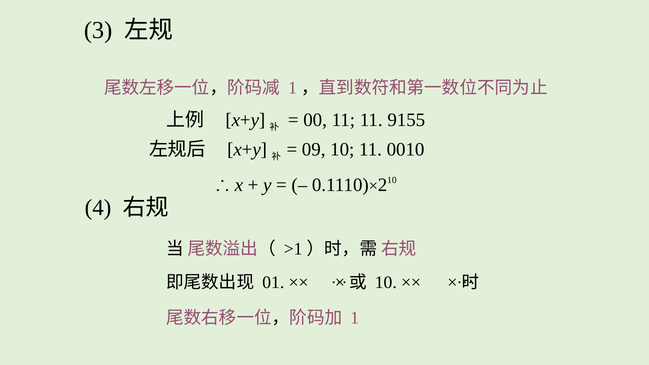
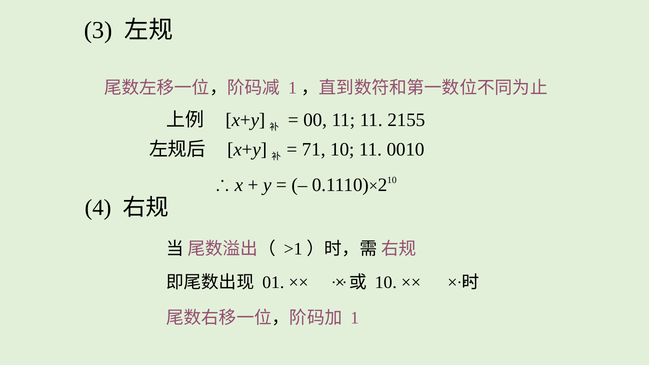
9155: 9155 -> 2155 (406, 120)
09: 09 -> 71 (314, 150)
